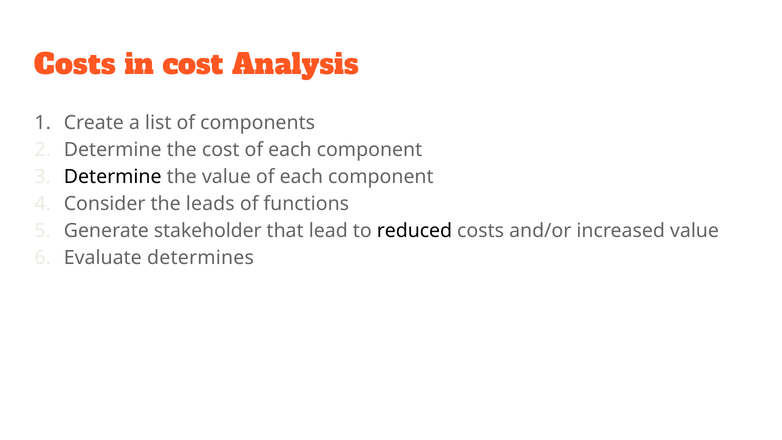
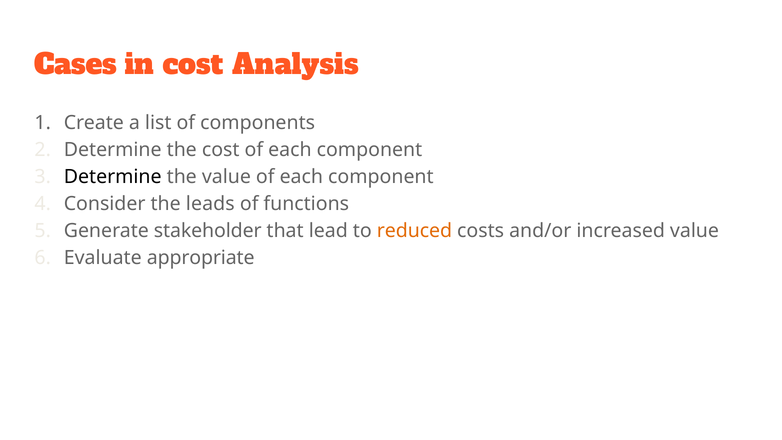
Costs: Costs -> Cases (75, 65)
reduced colour: black -> orange (414, 231)
determines: determines -> appropriate (201, 258)
